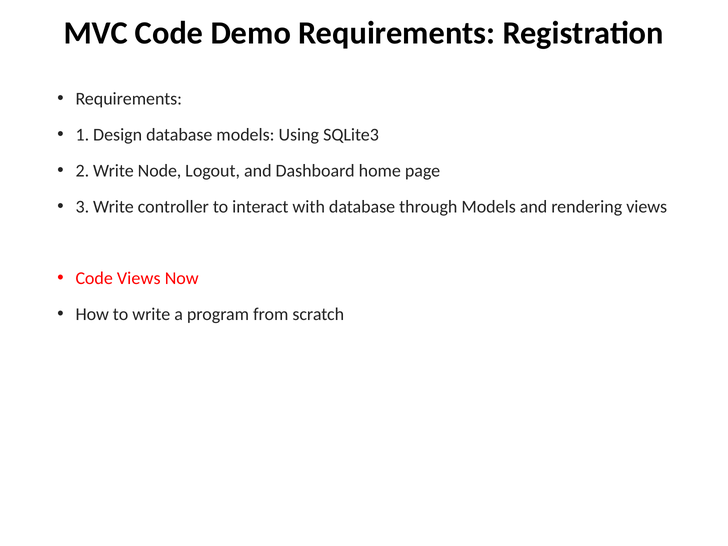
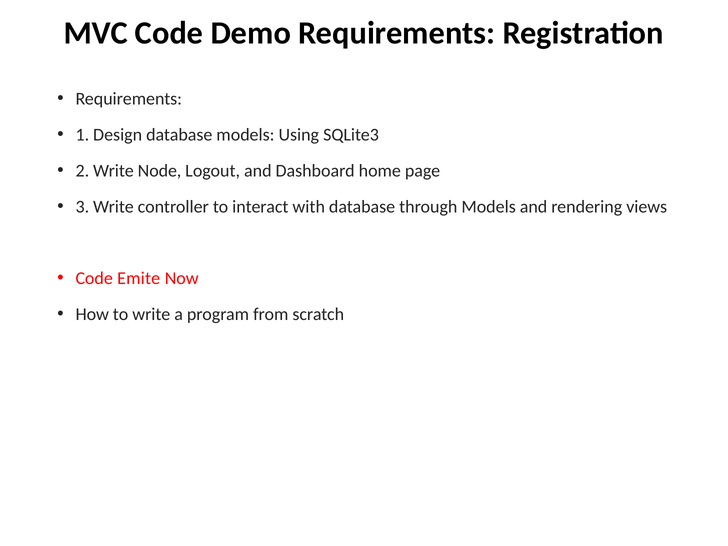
Code Views: Views -> Emite (139, 279)
